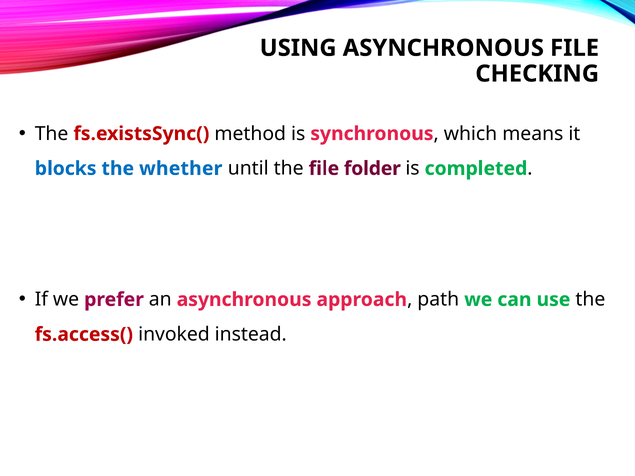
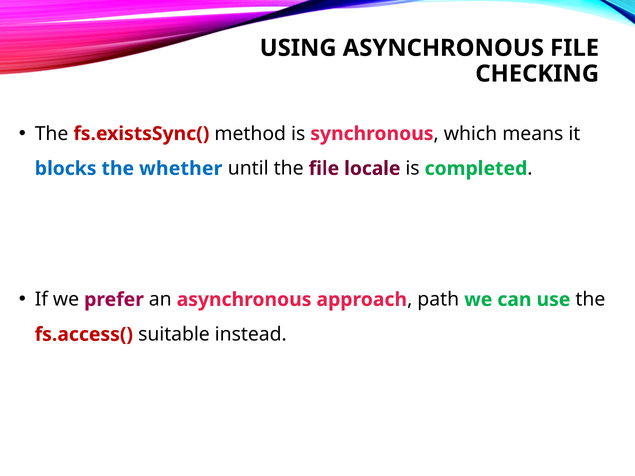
folder: folder -> locale (372, 169)
invoked: invoked -> suitable (174, 335)
